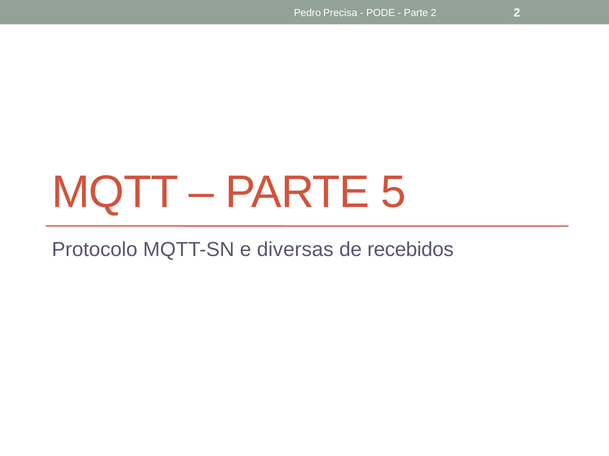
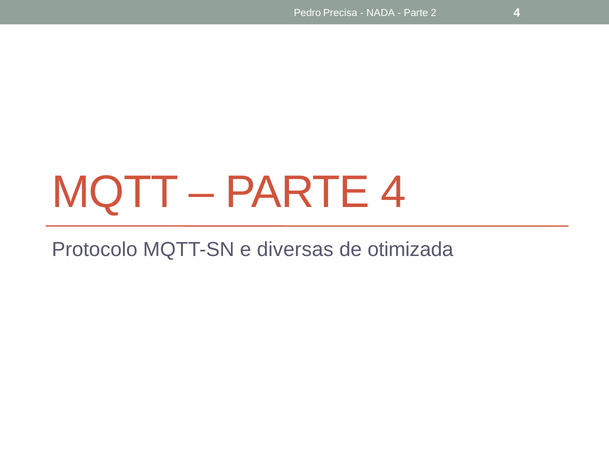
PODE: PODE -> NADA (381, 13)
2 2: 2 -> 4 (517, 13)
PARTE 5: 5 -> 4 (394, 192)
recebidos: recebidos -> otimizada (410, 250)
